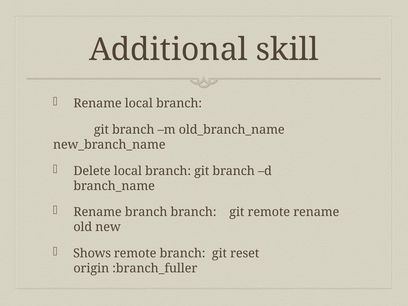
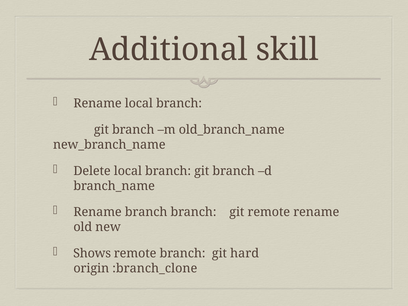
reset: reset -> hard (245, 253)
:branch_fuller: :branch_fuller -> :branch_clone (155, 268)
